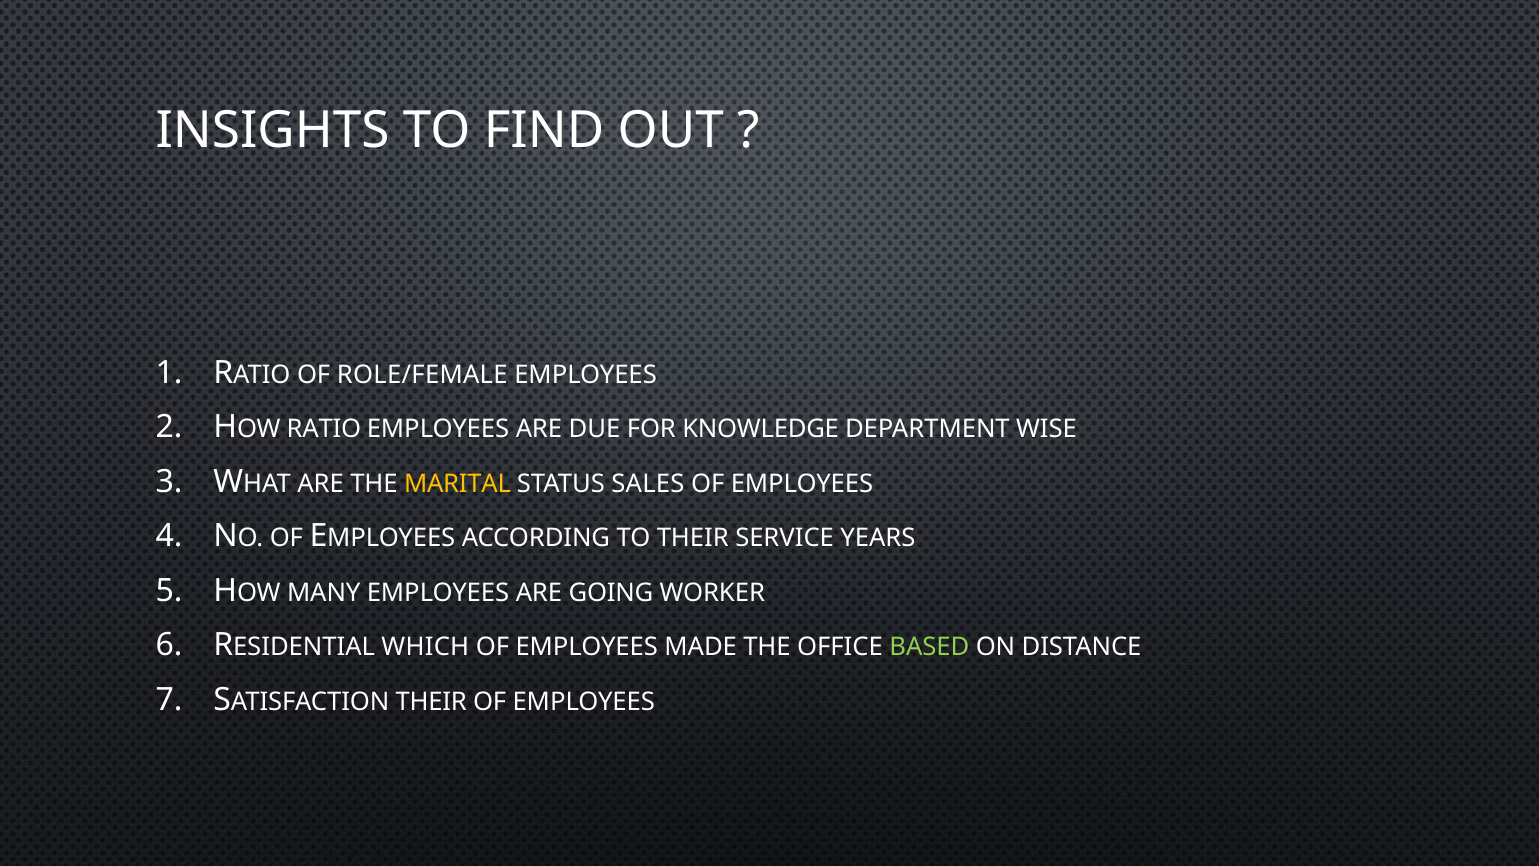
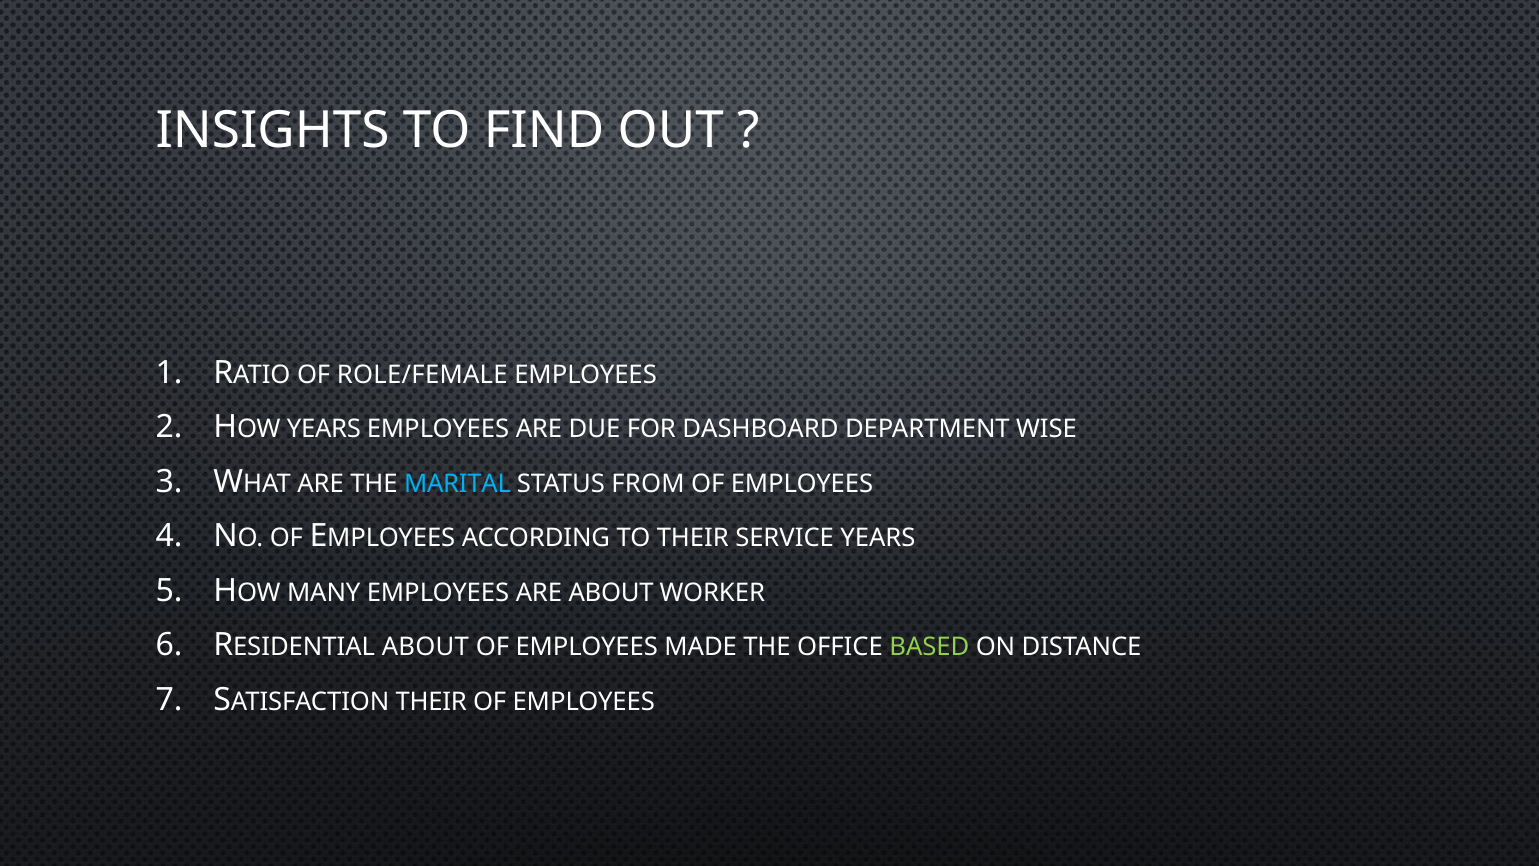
RATIO: RATIO -> YEARS (324, 429)
KNOWLEDGE: KNOWLEDGE -> DASHBOARD (761, 429)
MARITAL colour: yellow -> light blue (458, 484)
SALES: SALES -> FROM (648, 484)
ARE GOING: GOING -> ABOUT (611, 593)
WHICH: WHICH -> ABOUT (425, 647)
